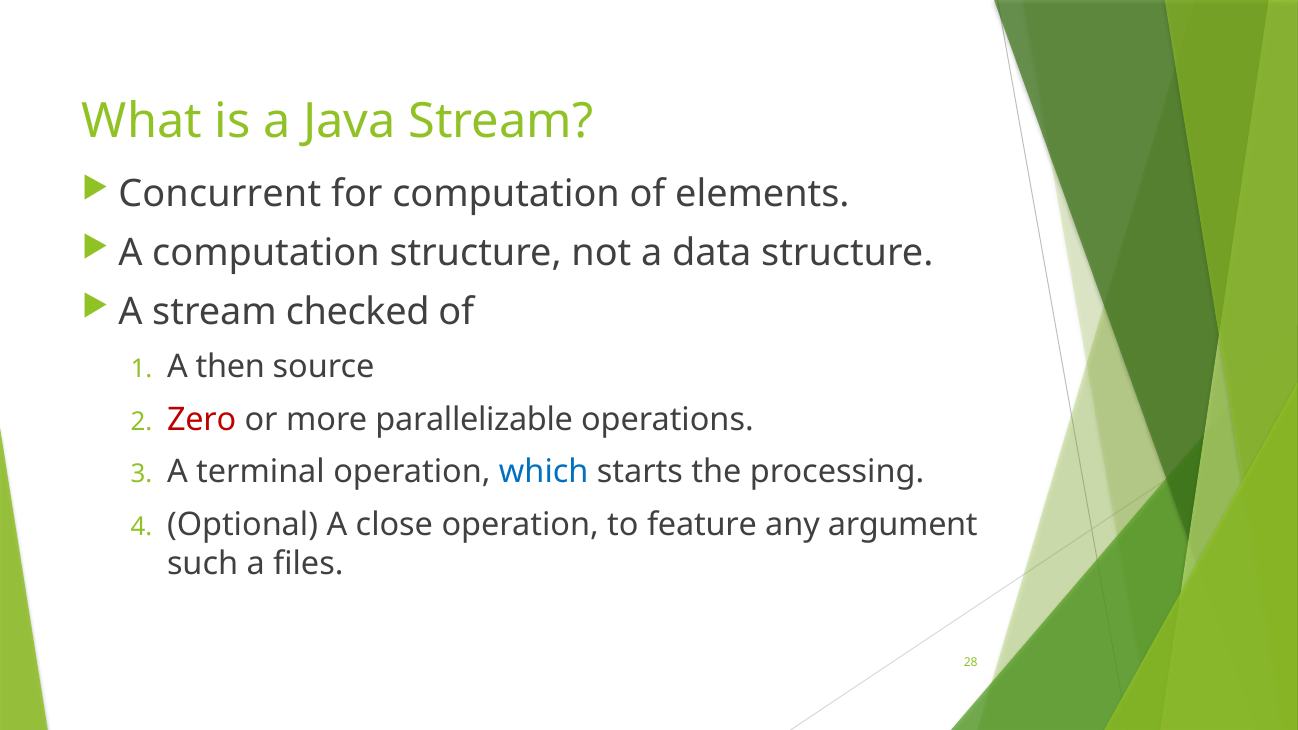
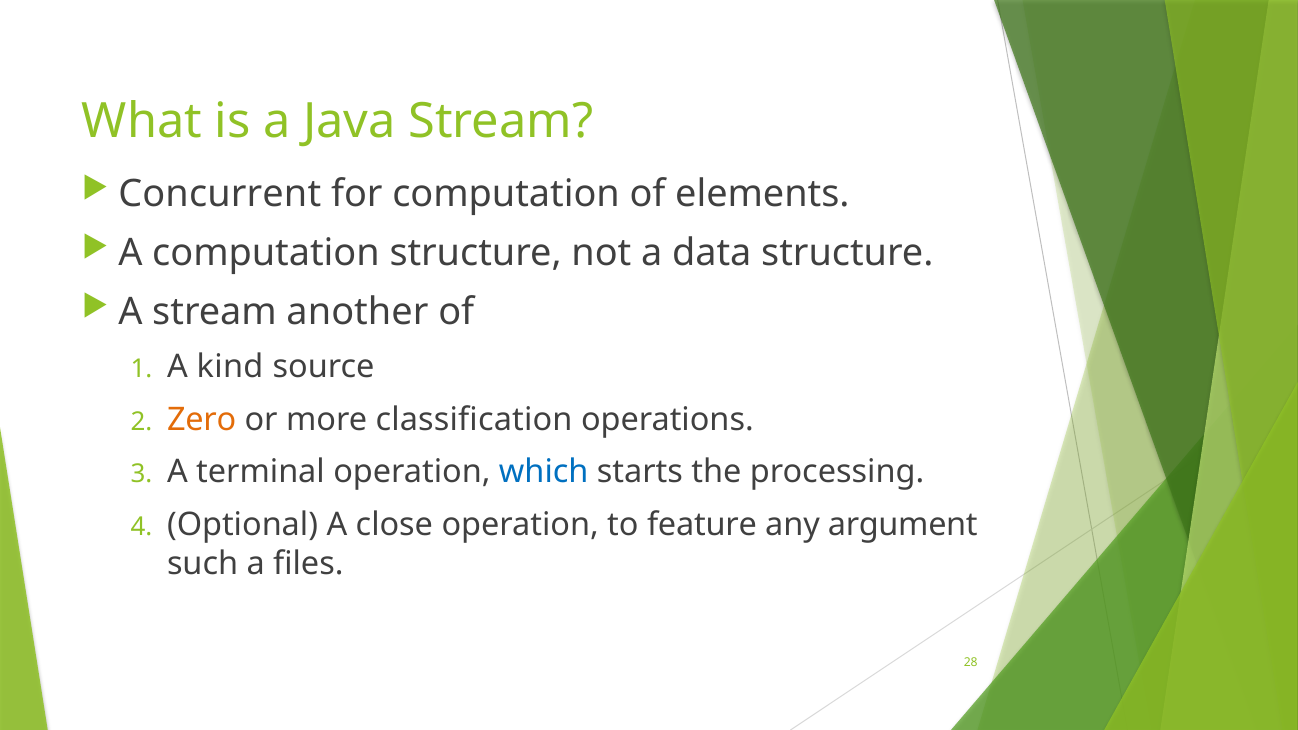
checked: checked -> another (357, 312)
then: then -> kind (230, 367)
Zero colour: red -> orange (202, 420)
parallelizable: parallelizable -> classification (474, 420)
